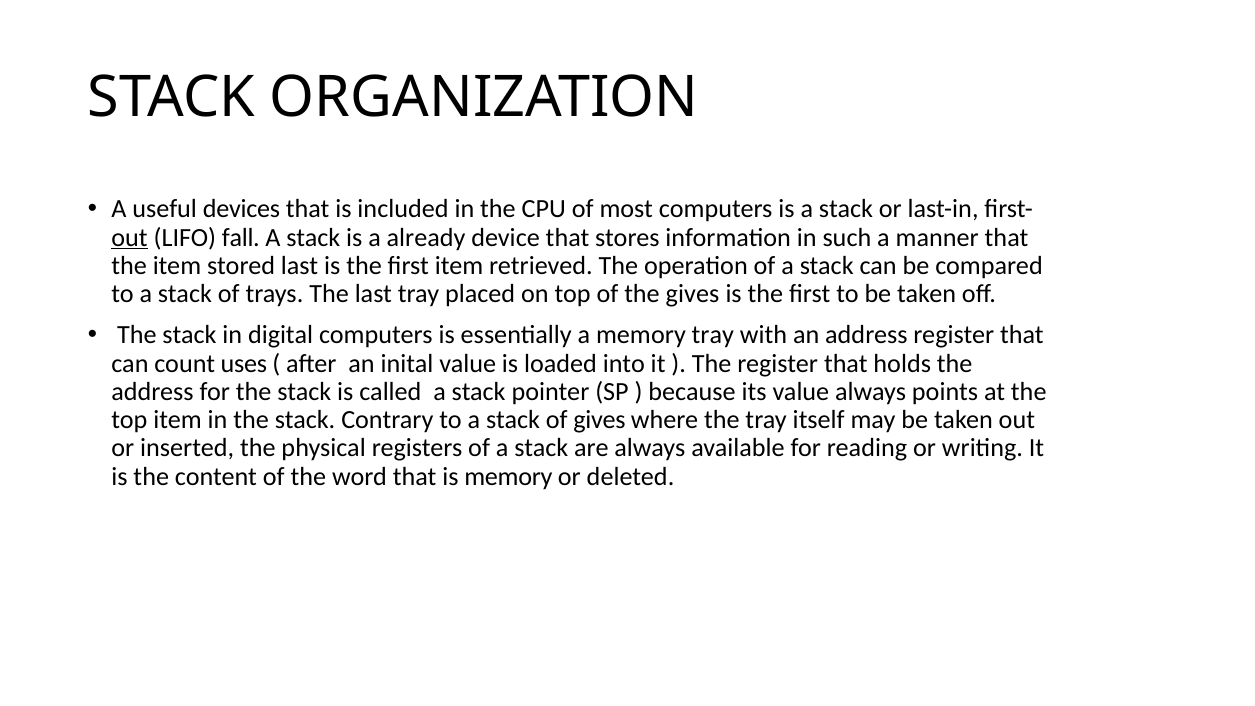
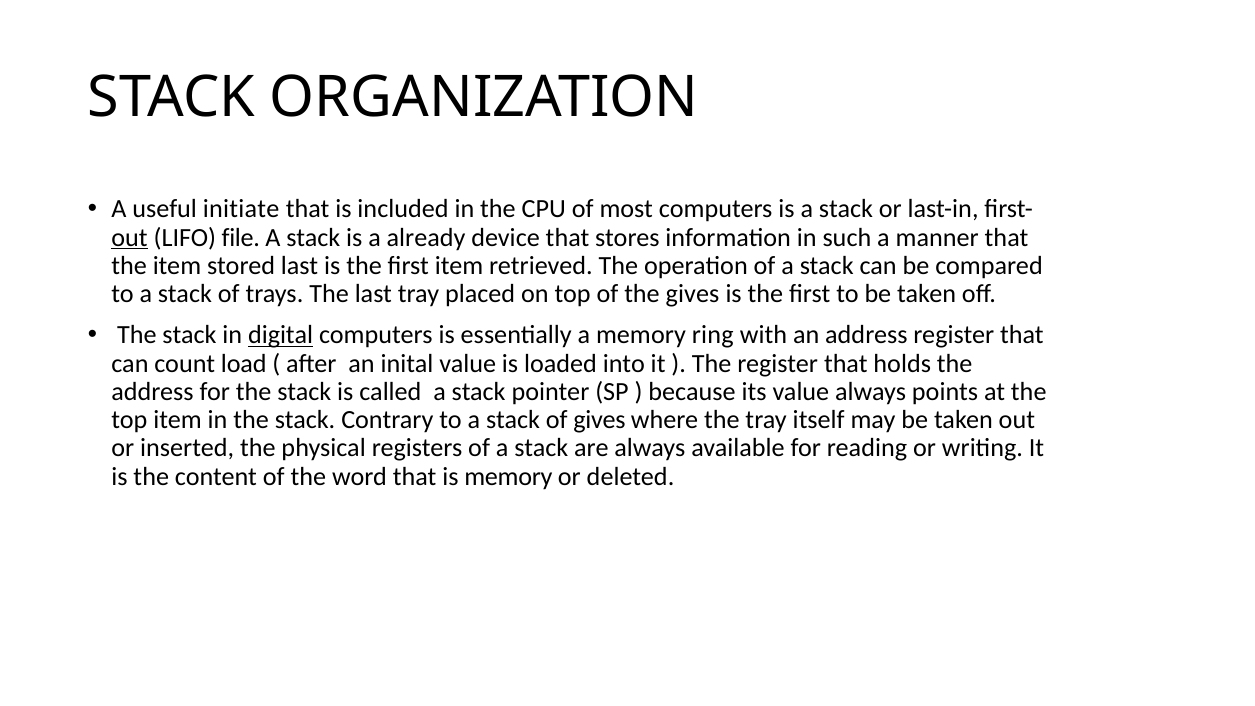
devices: devices -> initiate (241, 209)
fall: fall -> file (241, 237)
digital underline: none -> present (281, 335)
memory tray: tray -> ring (713, 335)
uses: uses -> load (244, 363)
